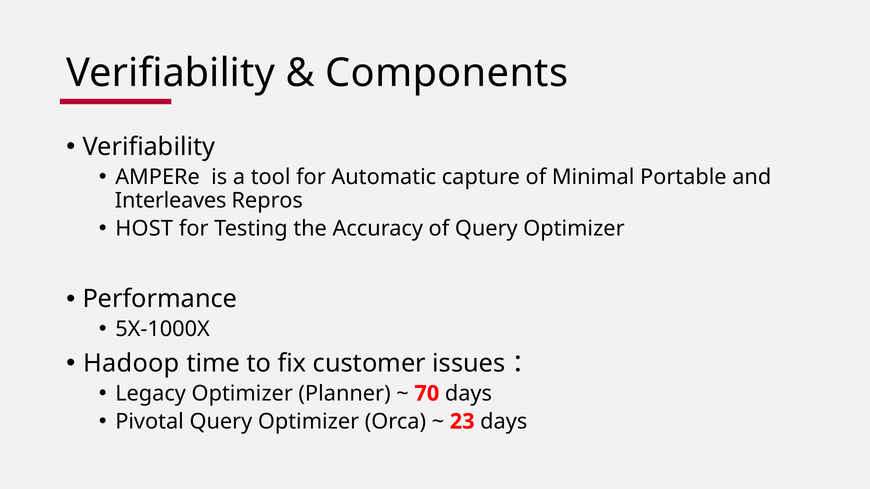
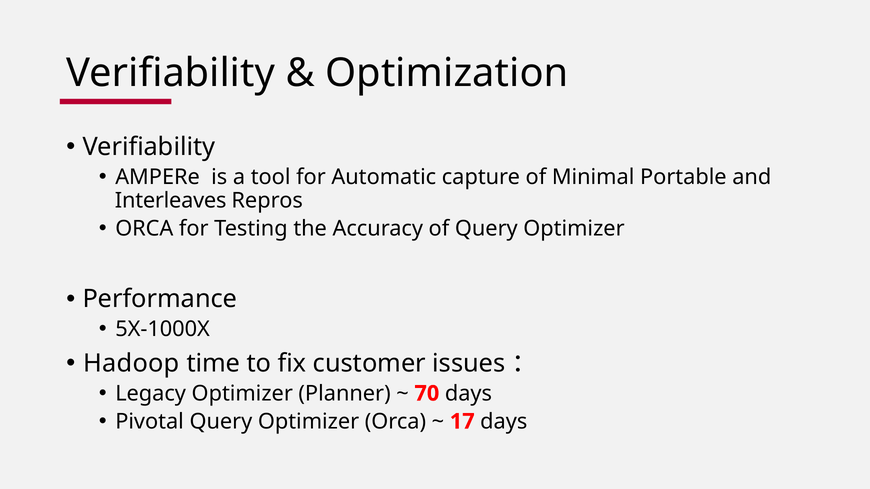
Components: Components -> Optimization (447, 73)
HOST: HOST -> ORCA (144, 229)
23: 23 -> 17 (462, 422)
